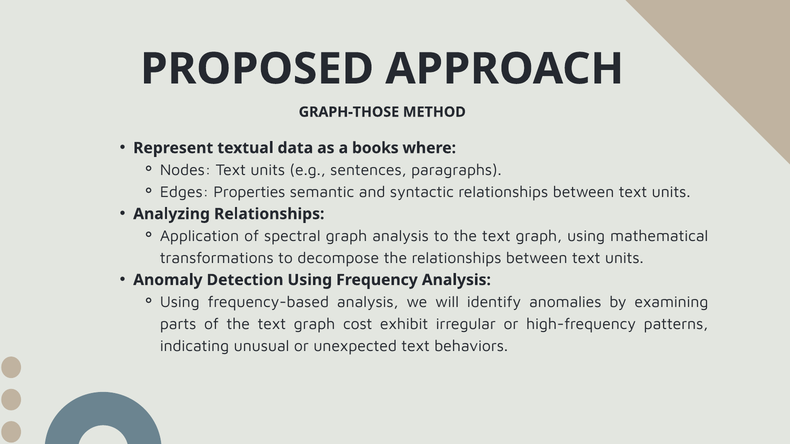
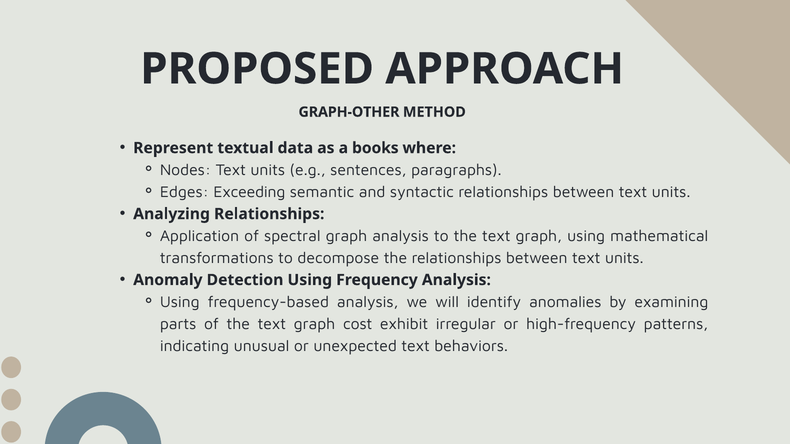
GRAPH-THOSE: GRAPH-THOSE -> GRAPH-OTHER (349, 112)
Properties: Properties -> Exceeding (249, 192)
